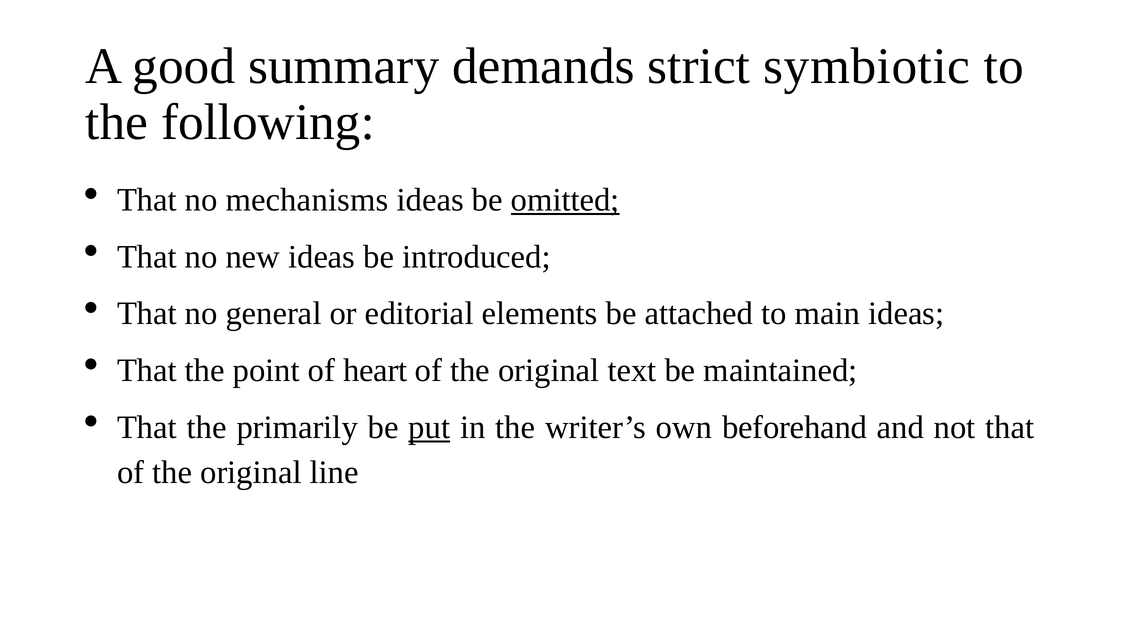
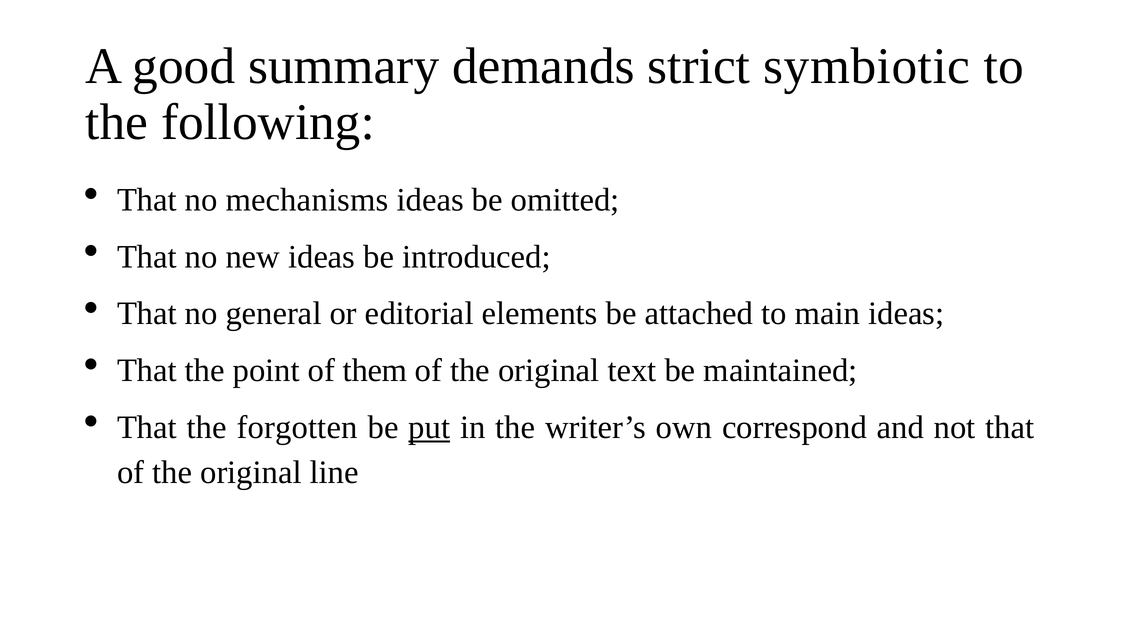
omitted underline: present -> none (565, 200)
heart: heart -> them (375, 370)
primarily: primarily -> forgotten (297, 427)
beforehand: beforehand -> correspond (794, 427)
